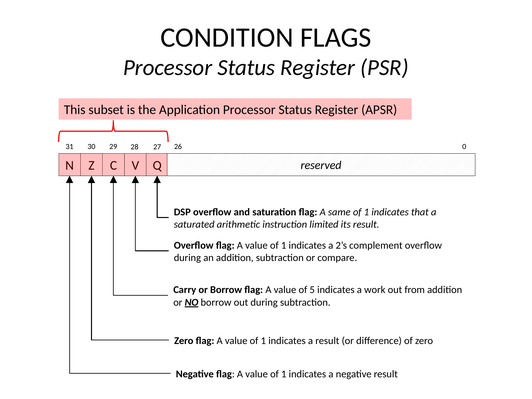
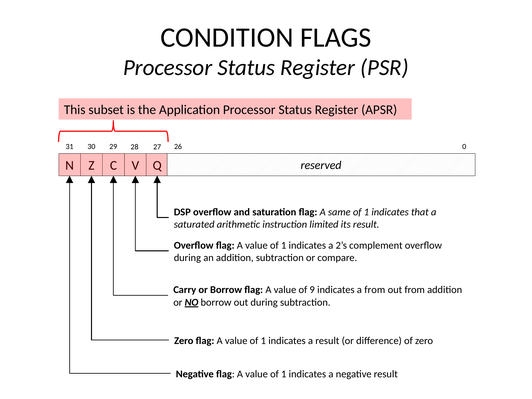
5: 5 -> 9 (312, 290)
a work: work -> from (375, 290)
